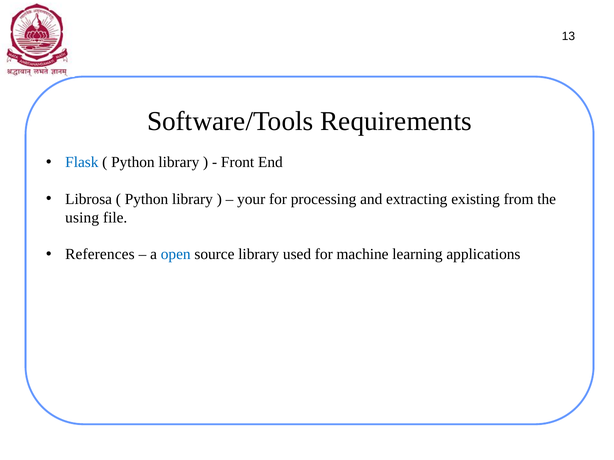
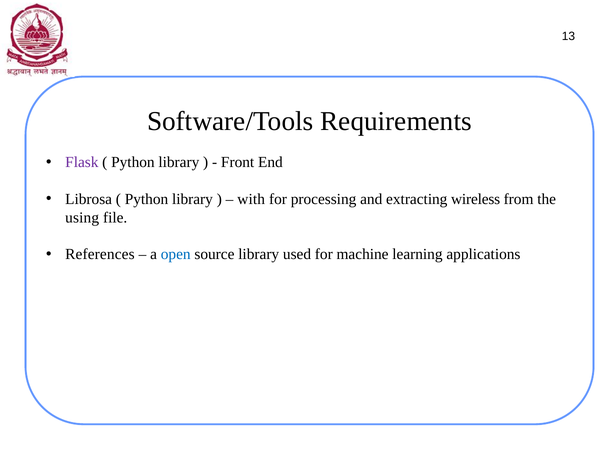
Flask colour: blue -> purple (82, 162)
your: your -> with (251, 199)
existing: existing -> wireless (476, 199)
